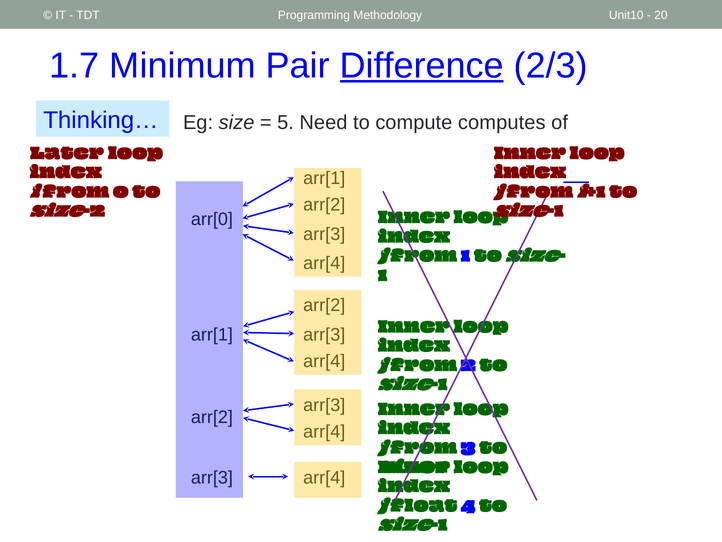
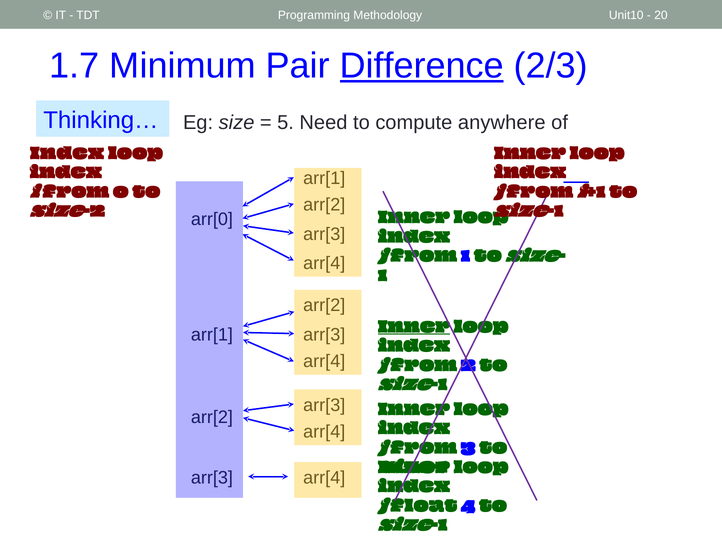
computes: computes -> anywhere (502, 122)
Later: Later -> Index (67, 154)
Inner underline: none -> present (414, 327)
